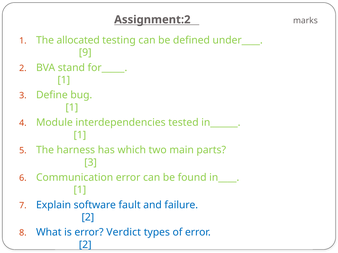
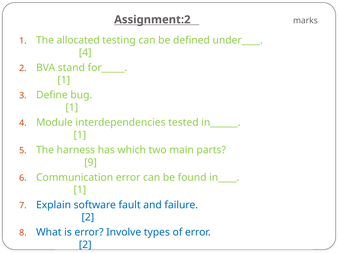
9: 9 -> 4 (85, 53)
3: 3 -> 9 (91, 163)
Verdict: Verdict -> Involve (124, 233)
